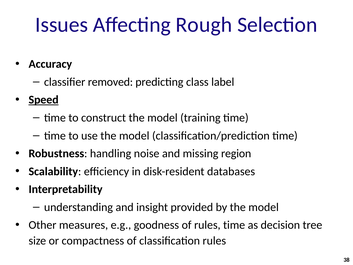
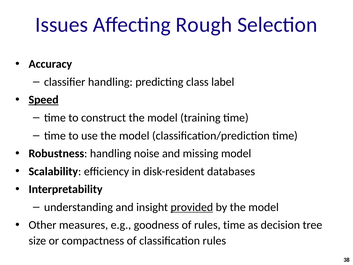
classifier removed: removed -> handling (110, 82)
missing region: region -> model (236, 153)
provided underline: none -> present (192, 207)
